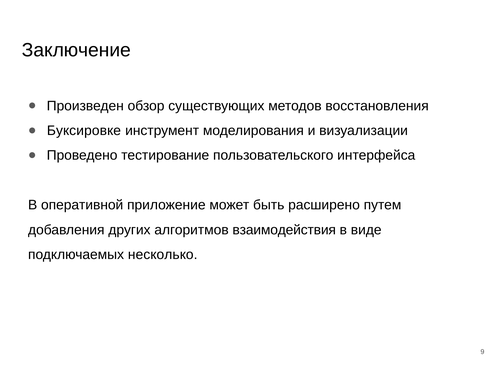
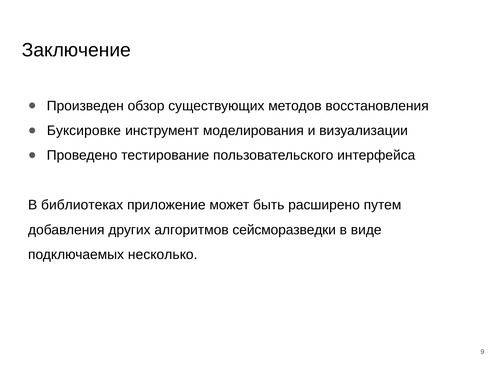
оперативной: оперативной -> библиотеках (82, 205)
взаимодействия: взаимодействия -> сейсморазведки (284, 230)
